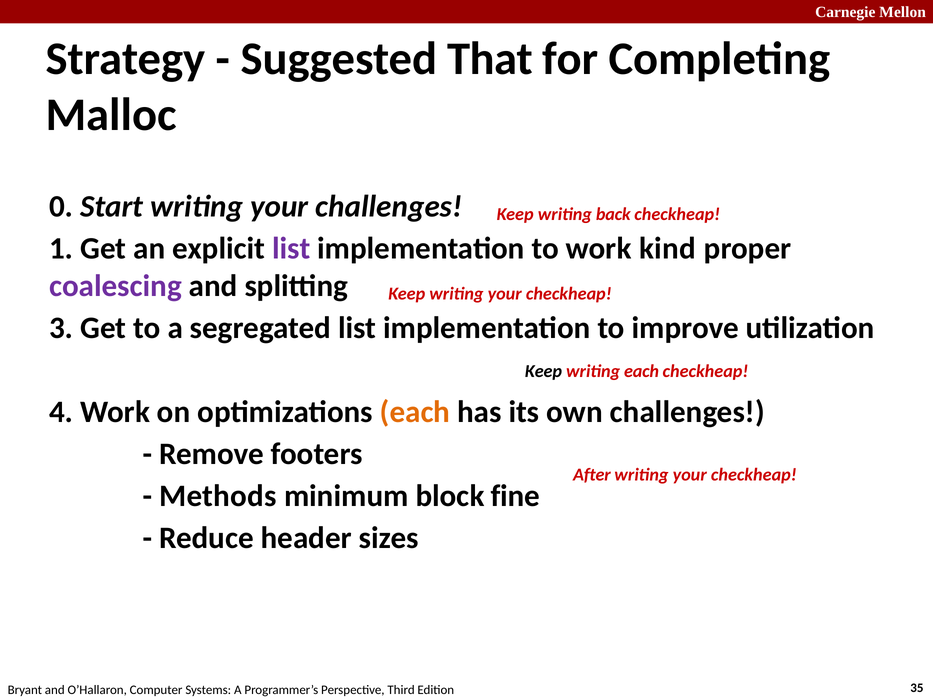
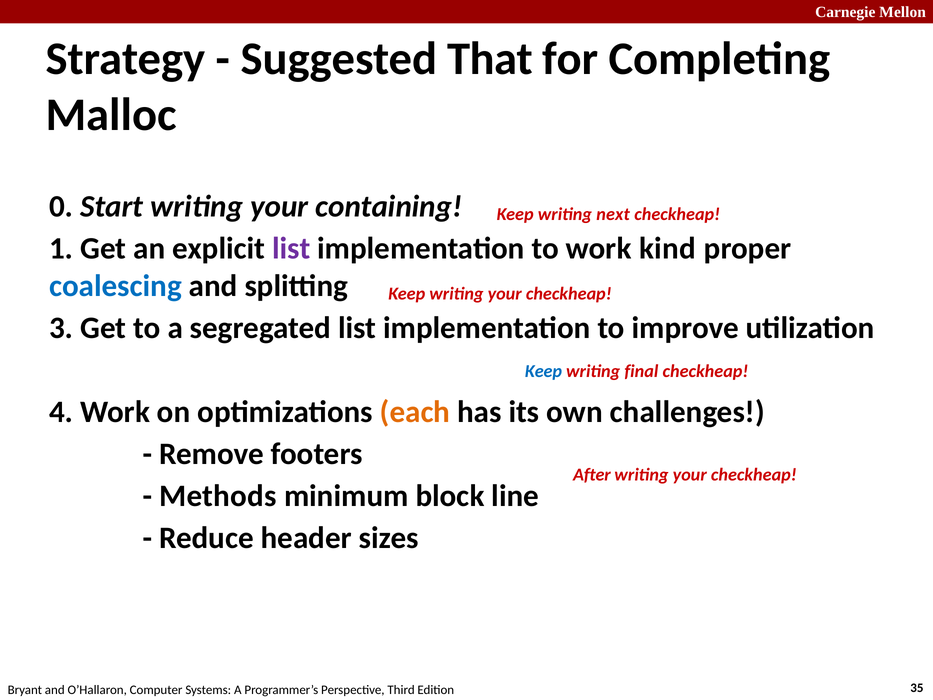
your challenges: challenges -> containing (389, 206)
back: back -> next (613, 214)
coalescing colour: purple -> blue (115, 286)
Keep colour: black -> blue (543, 371)
writing each: each -> final (641, 371)
fine: fine -> line (515, 496)
